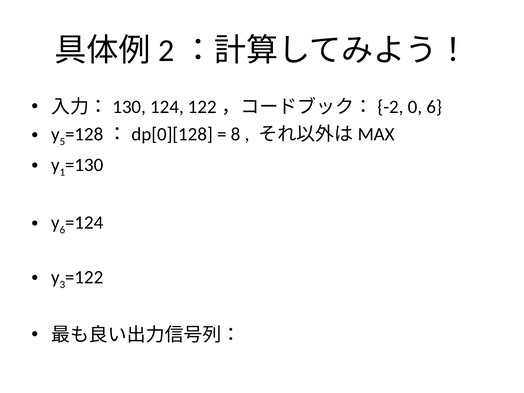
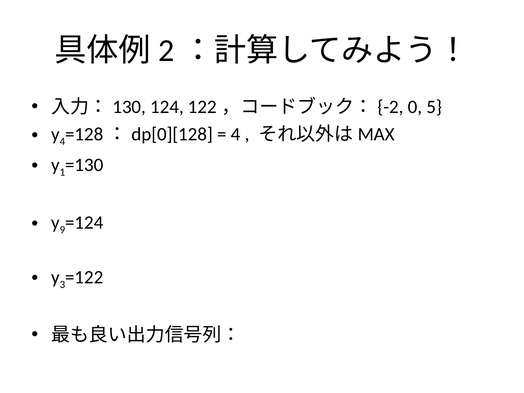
0 6: 6 -> 5 (434, 107)
5: 5 -> 4 (62, 142)
8: 8 -> 4 (236, 134)
6: 6 -> 9 (62, 230)
